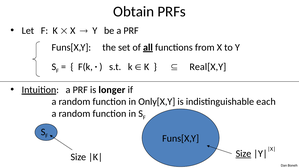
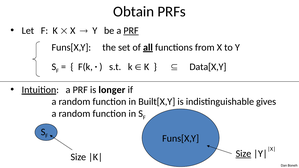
PRF underline: none -> present (131, 31)
Real[X,Y: Real[X,Y -> Data[X,Y (208, 67)
Only[X,Y: Only[X,Y -> Built[X,Y (157, 102)
each: each -> gives (266, 102)
